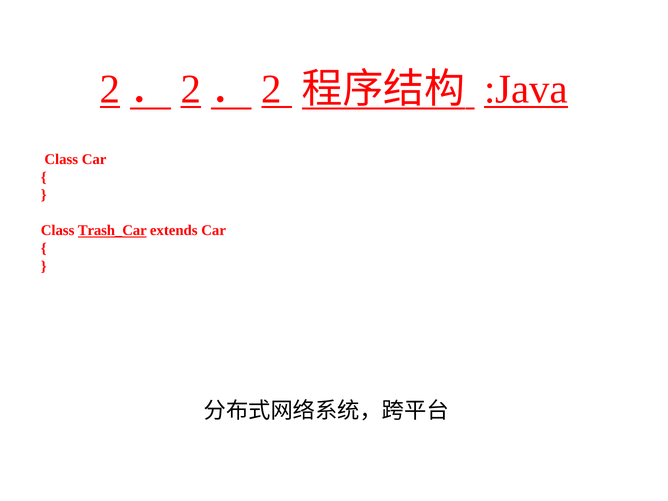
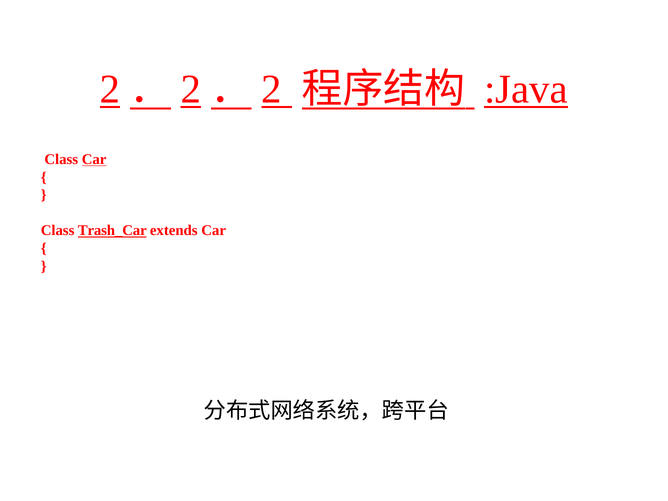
Car underline: none -> present (94, 159)
